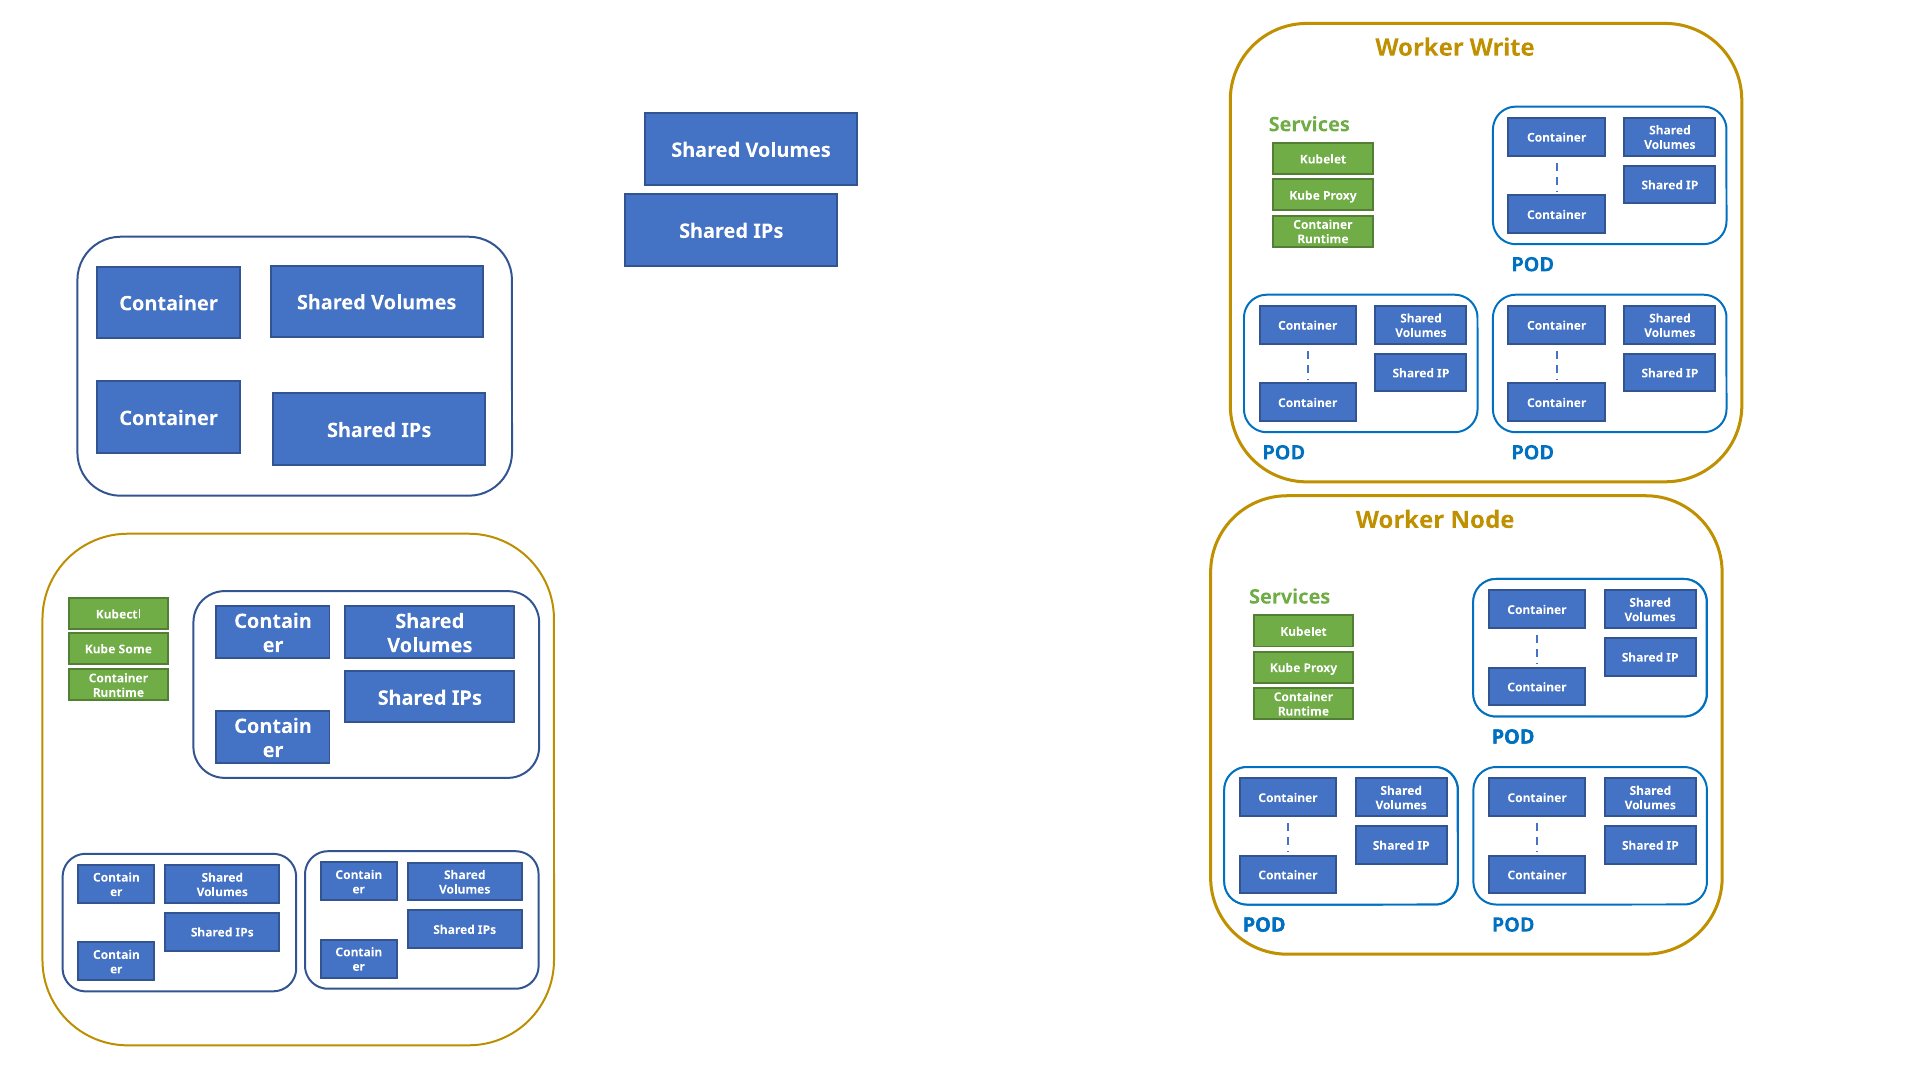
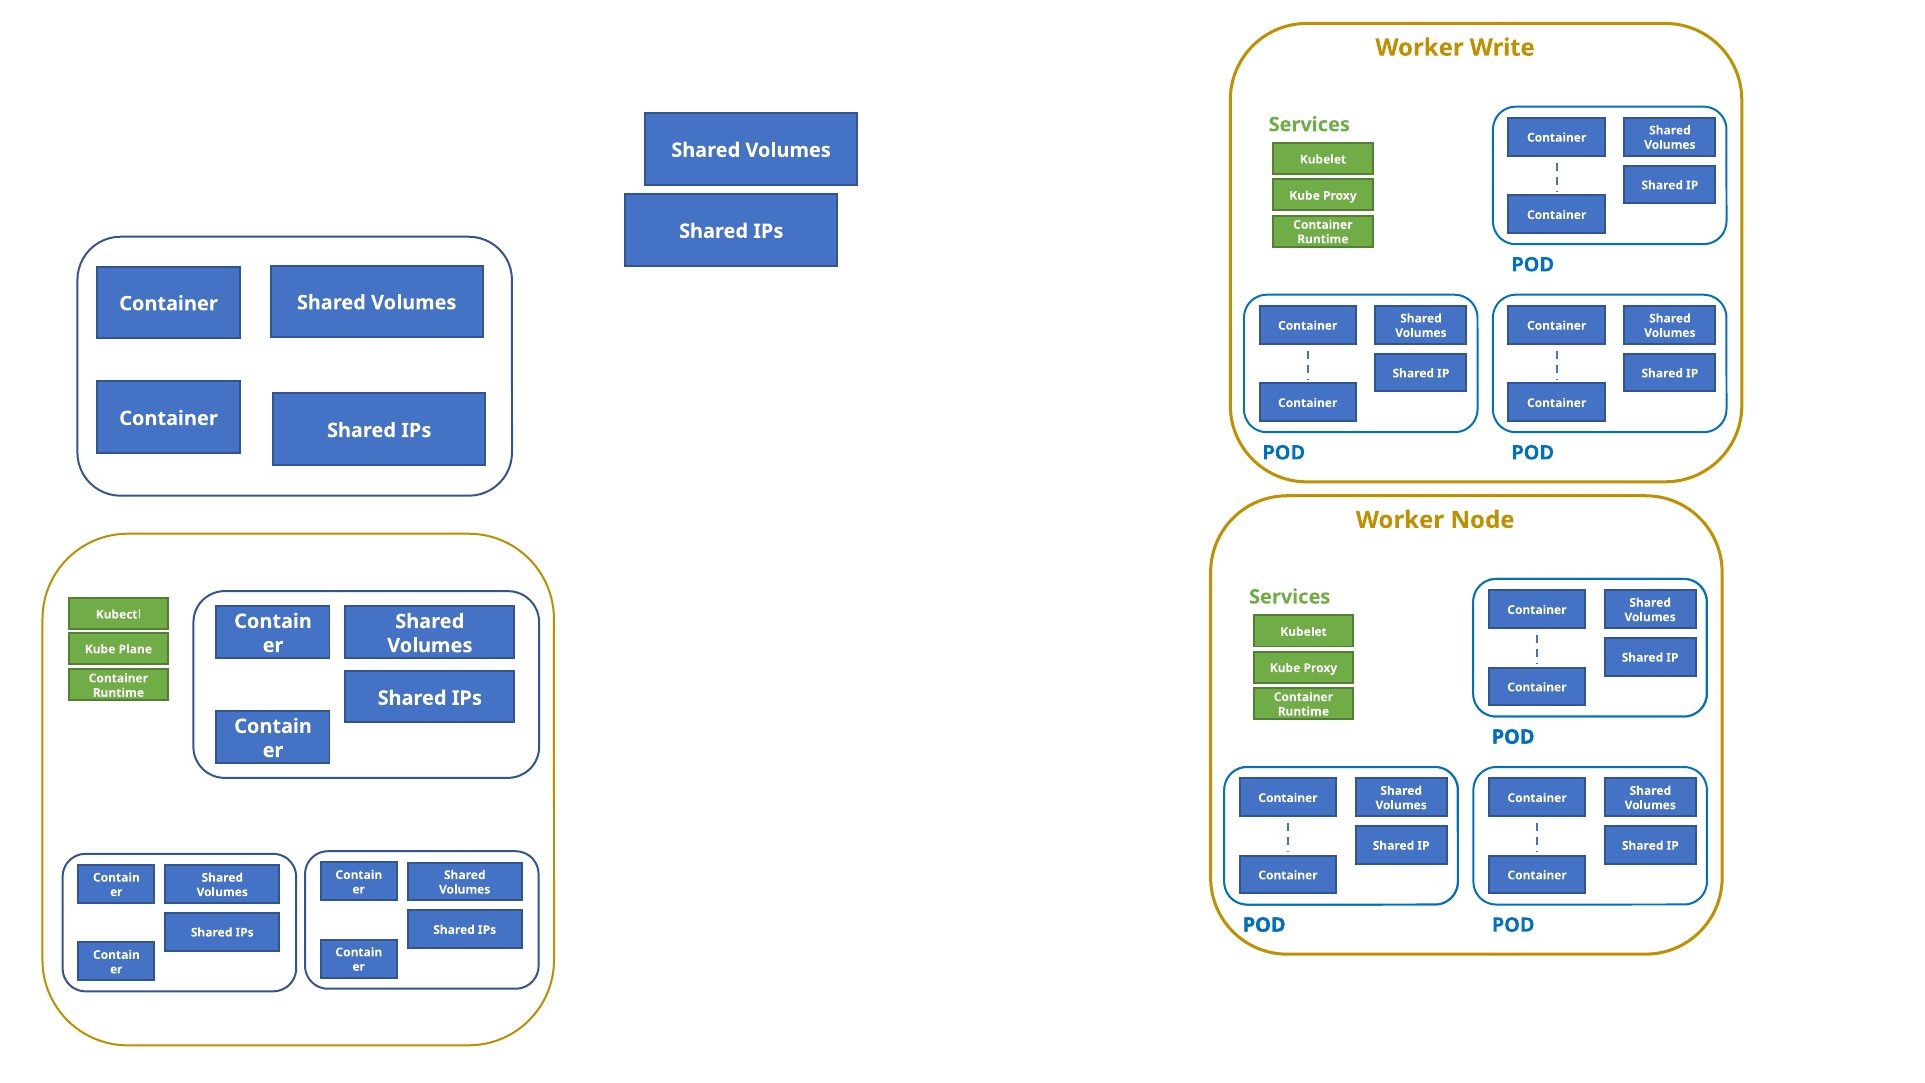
Some: Some -> Plane (135, 649)
